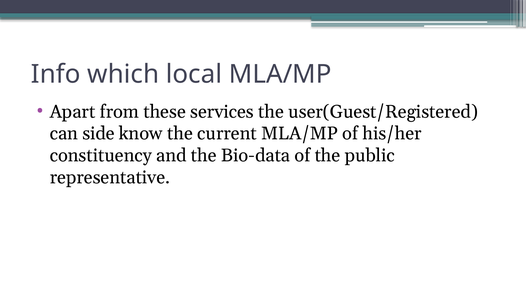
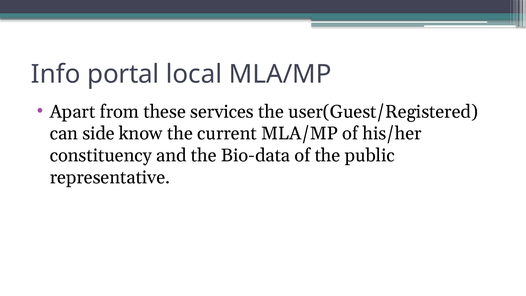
which: which -> portal (123, 74)
